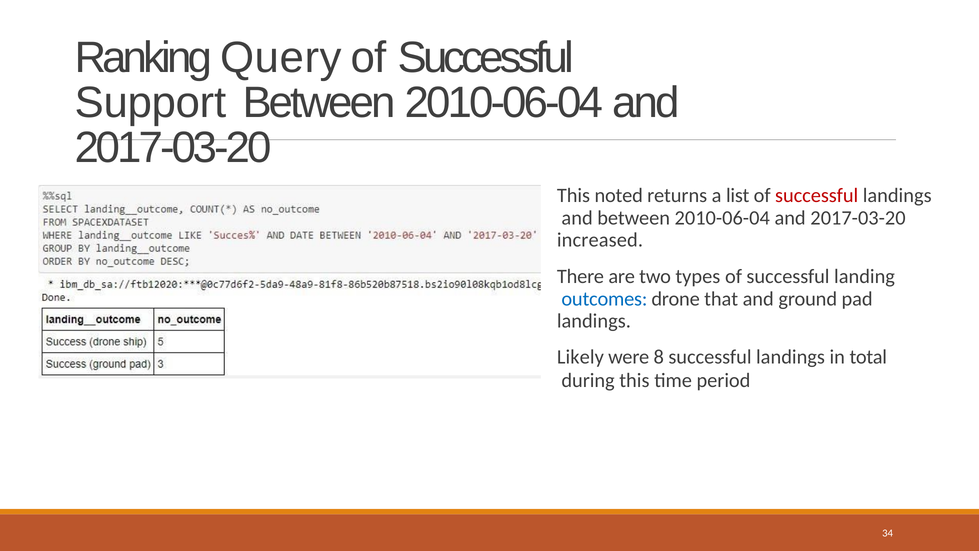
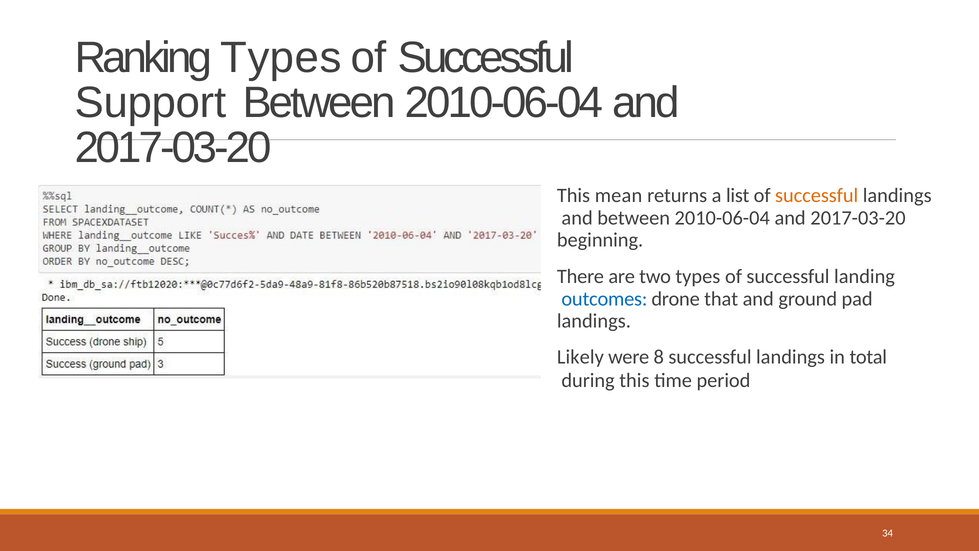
Ranking Query: Query -> Types (281, 58)
noted: noted -> mean (619, 195)
successful colour: red -> orange (817, 195)
increased: increased -> beginning (600, 240)
